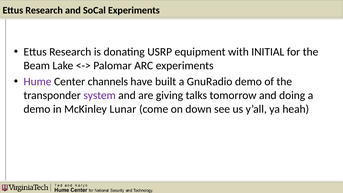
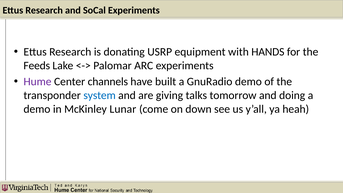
INITIAL: INITIAL -> HANDS (268, 52)
Beam: Beam -> Feeds (37, 66)
system colour: purple -> blue (100, 95)
